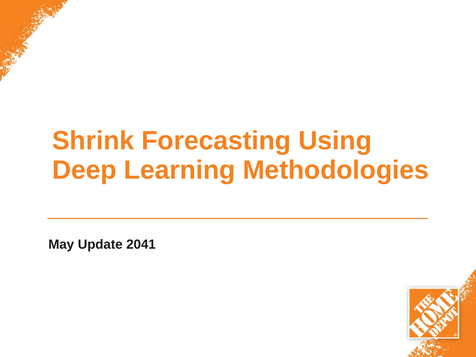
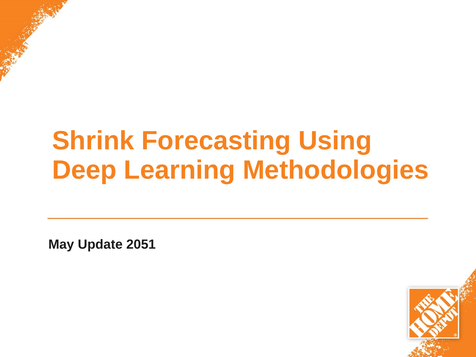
2041: 2041 -> 2051 (141, 245)
